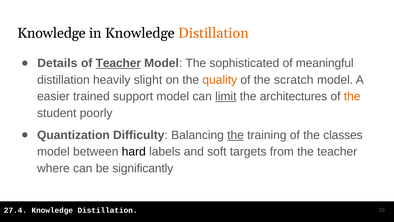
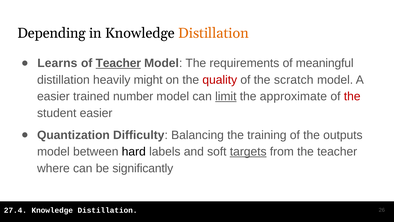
Knowledge: Knowledge -> Depending (52, 33)
Details: Details -> Learns (57, 63)
sophisticated: sophisticated -> requirements (244, 63)
slight: slight -> might (148, 80)
quality colour: orange -> red (220, 80)
support: support -> number (133, 96)
architectures: architectures -> approximate (293, 96)
the colour: orange -> red (352, 96)
student poorly: poorly -> easier (96, 113)
the underline: present -> none (236, 135)
classes: classes -> outputs (343, 135)
targets underline: none -> present (248, 151)
